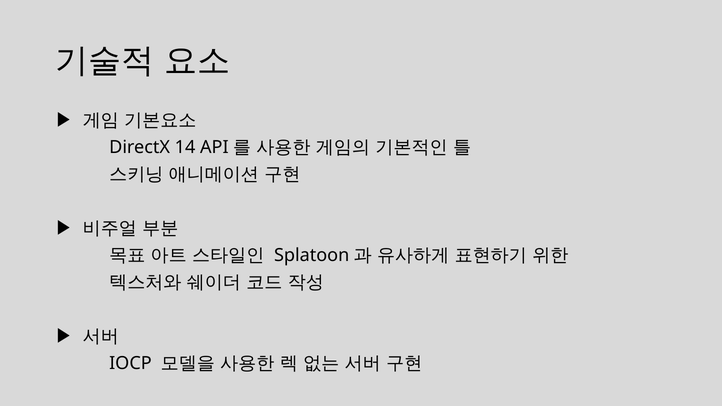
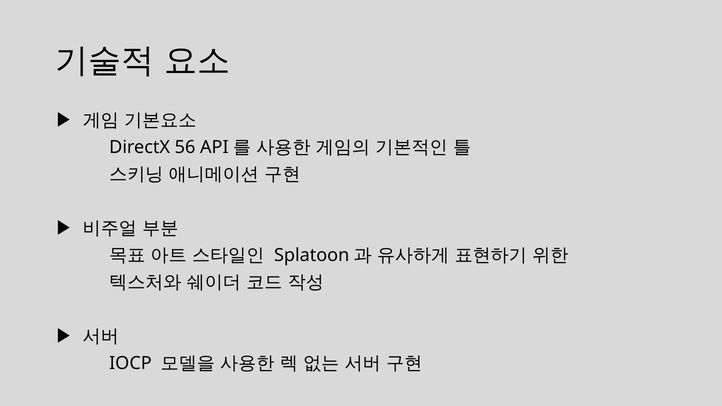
14: 14 -> 56 (185, 147)
